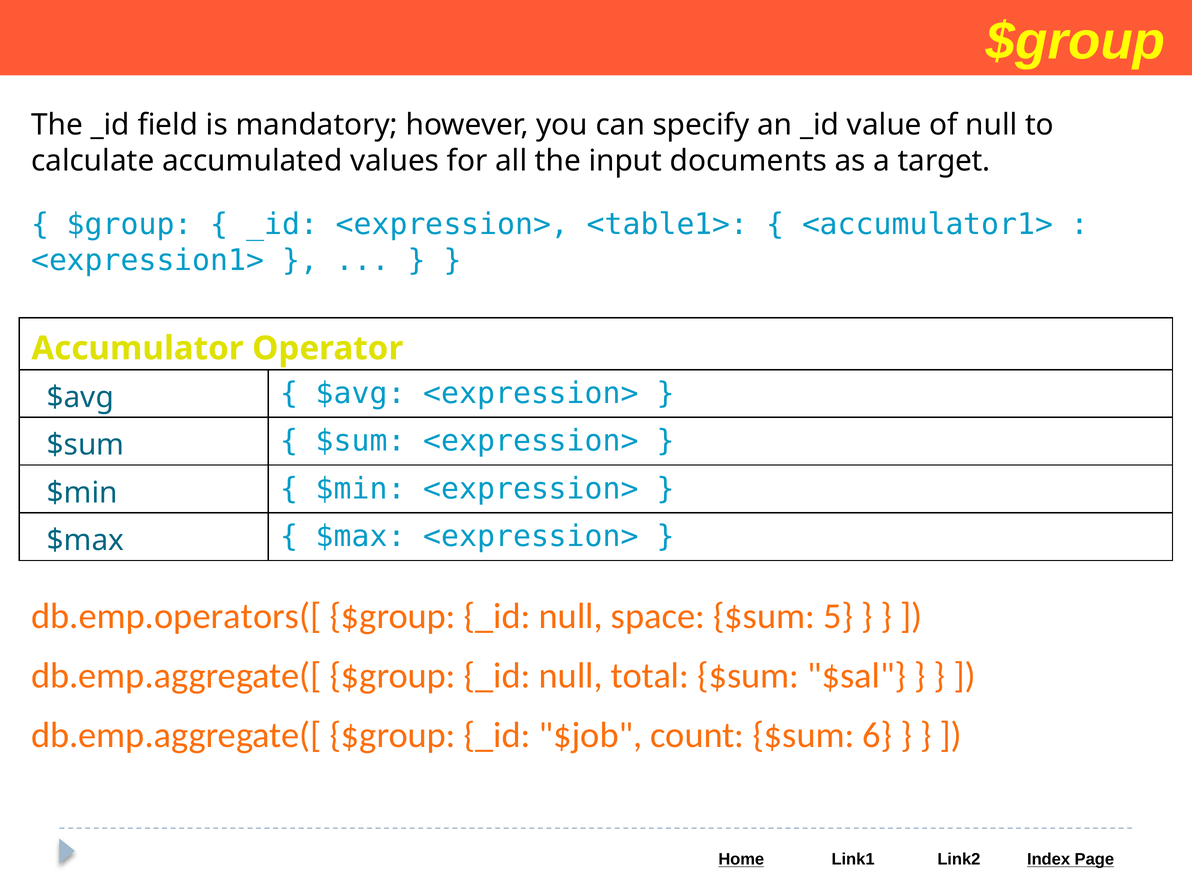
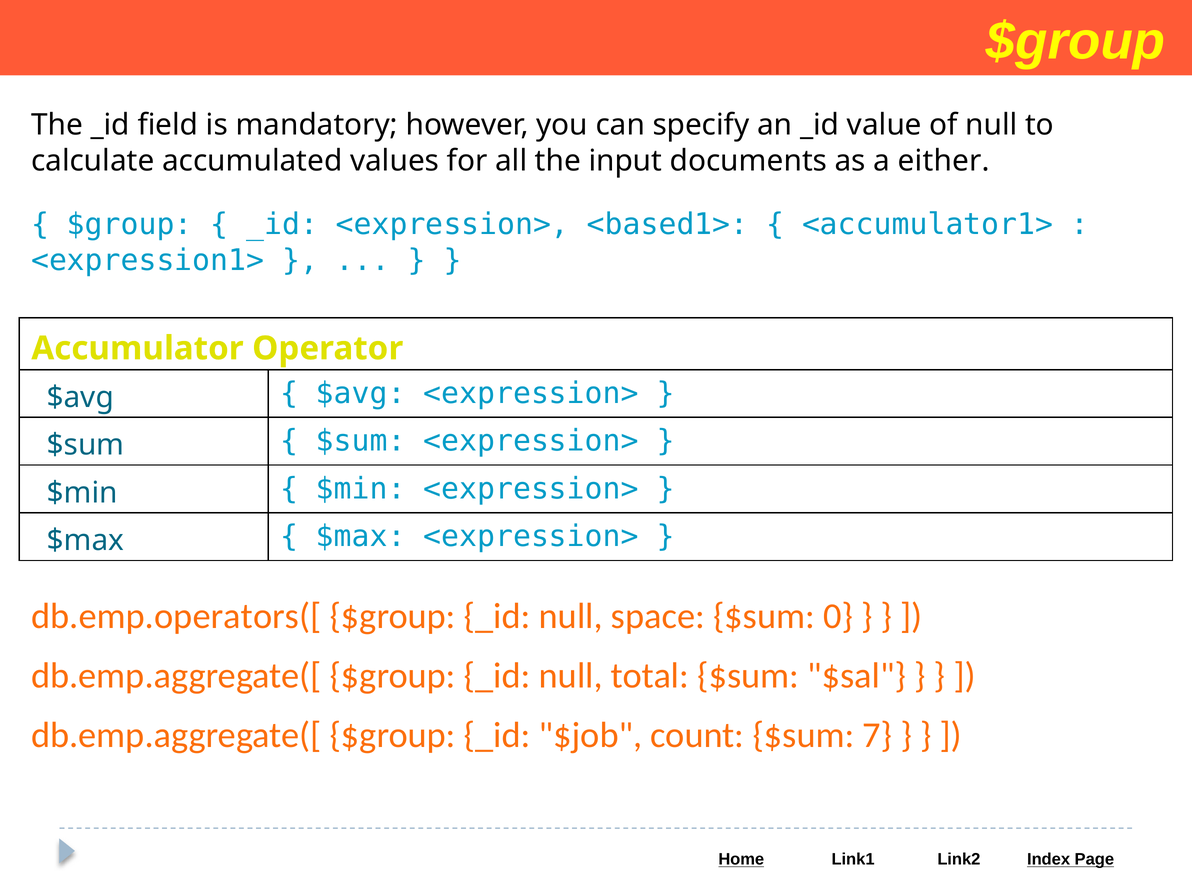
target: target -> either (944, 161)
<table1>: <table1> -> <based1> (668, 224)
5: 5 -> 0 (838, 616)
6: 6 -> 7 (877, 735)
